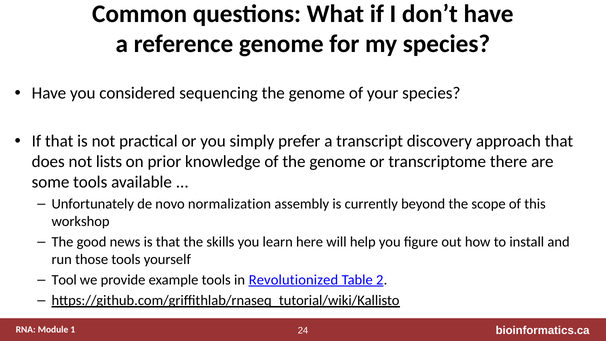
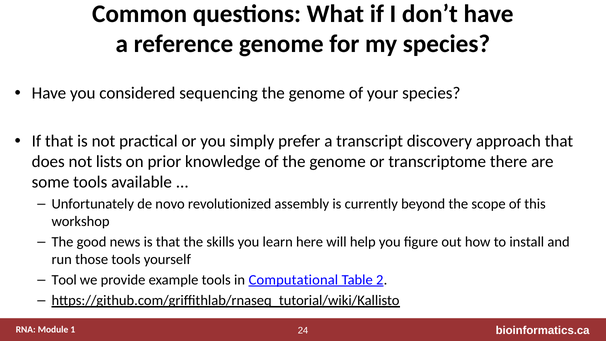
normalization: normalization -> revolutionized (230, 204)
Revolutionized: Revolutionized -> Computational (293, 280)
